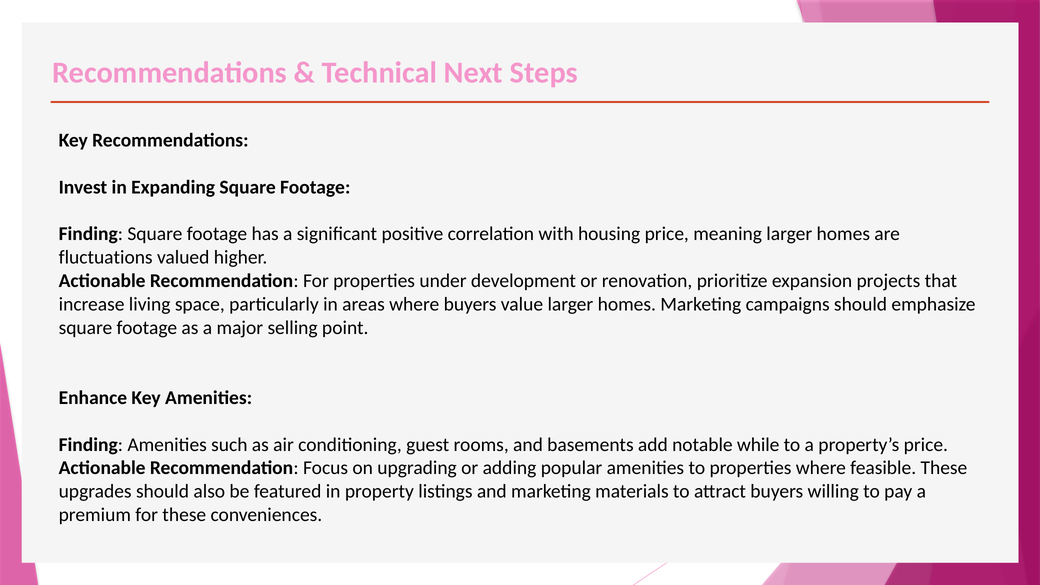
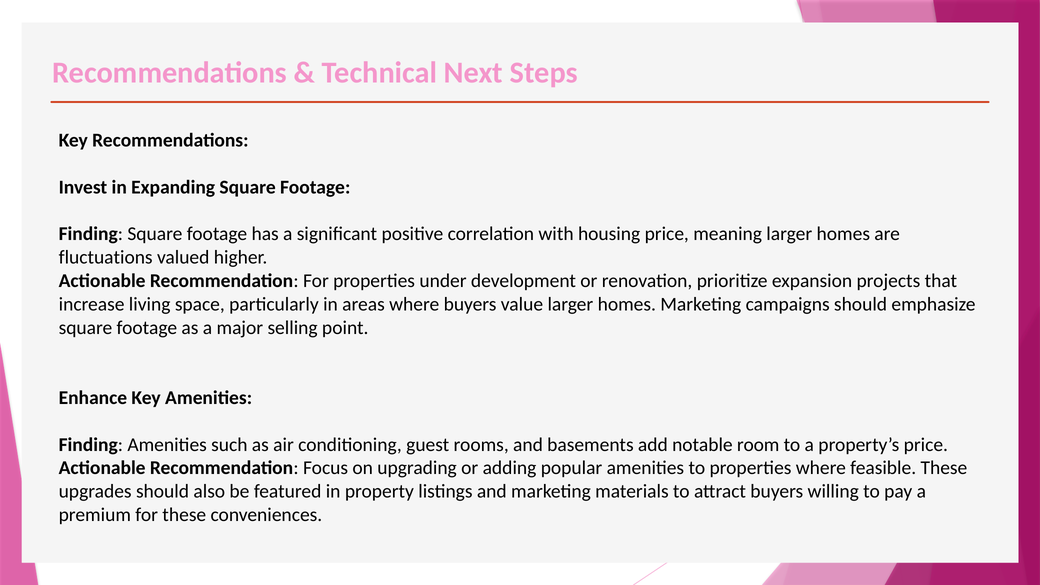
while: while -> room (758, 445)
